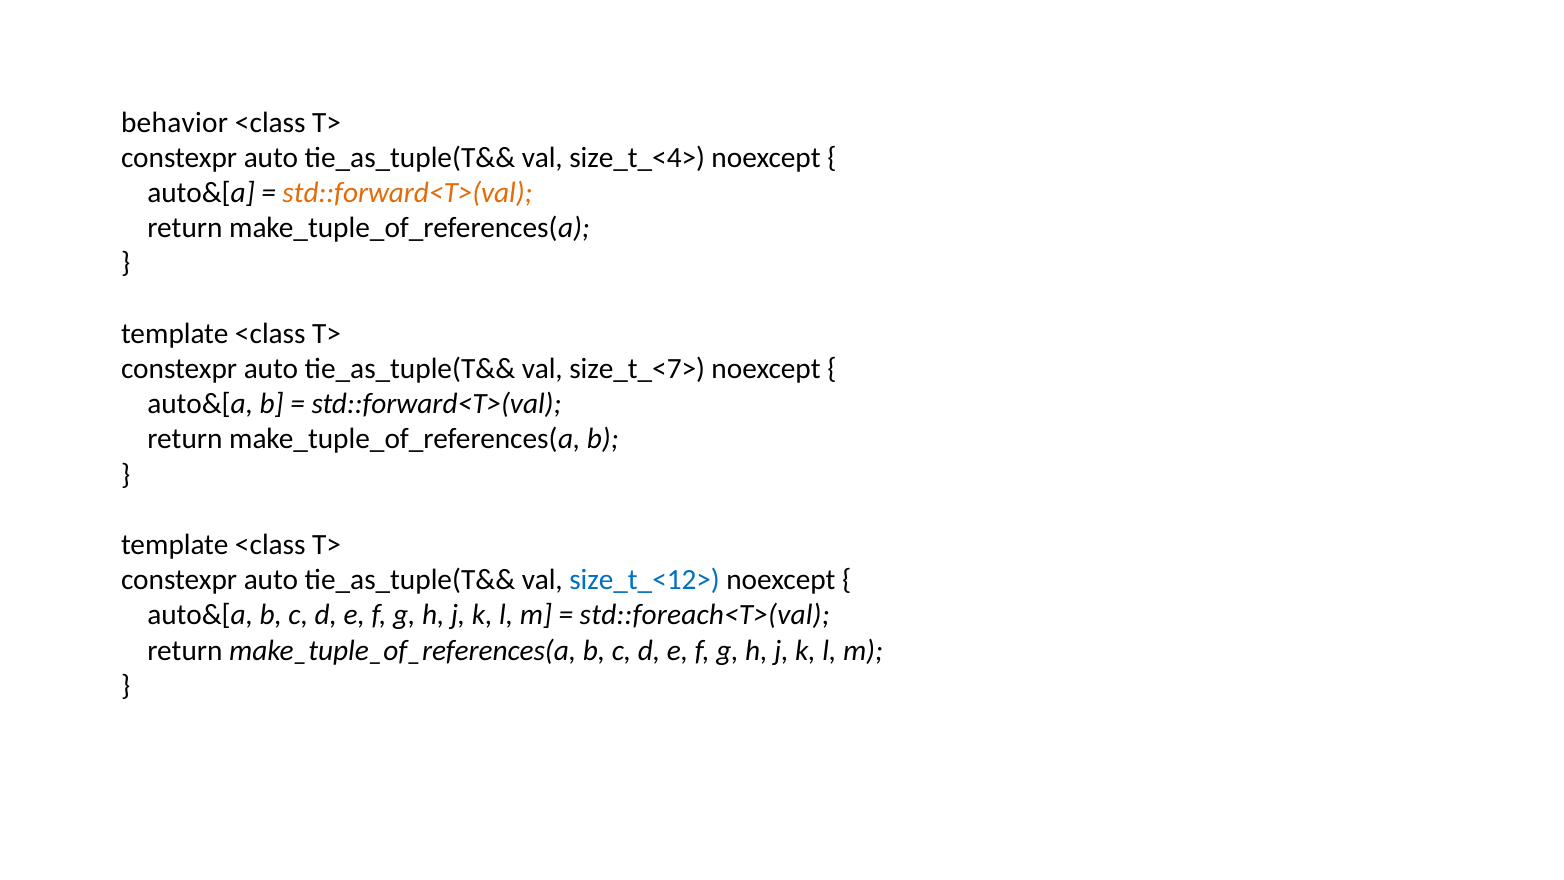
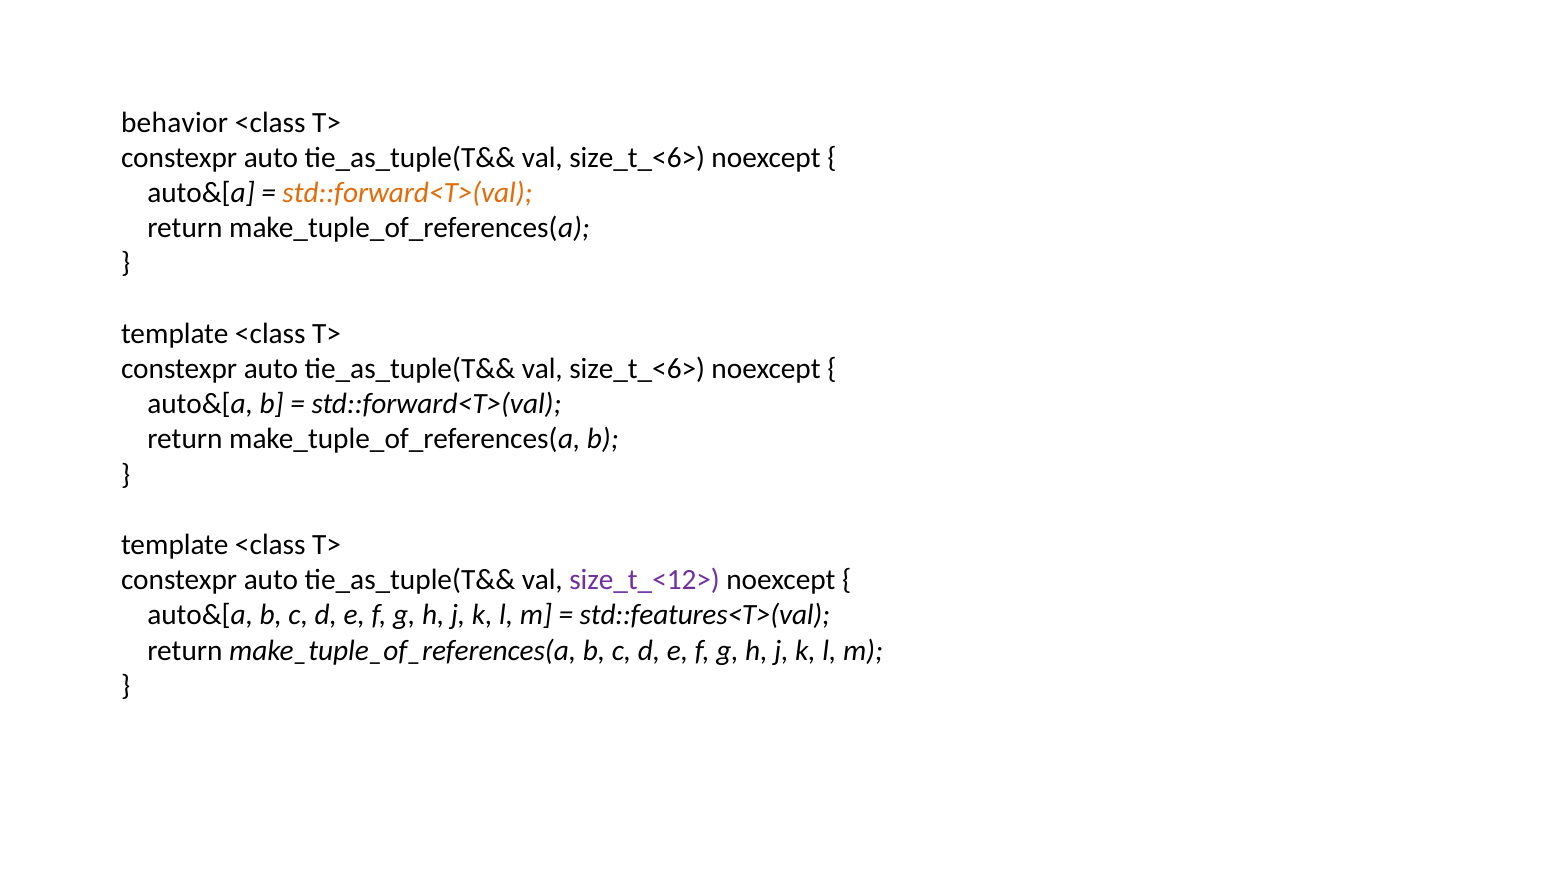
size_t_<4>: size_t_<4> -> size_t_<6> (637, 157)
size_t_<7>: size_t_<7> -> size_t_<6> (637, 369)
size_t_<12> colour: blue -> purple (645, 580)
std::foreach<T>(val: std::foreach<T>(val -> std::features<T>(val (705, 615)
